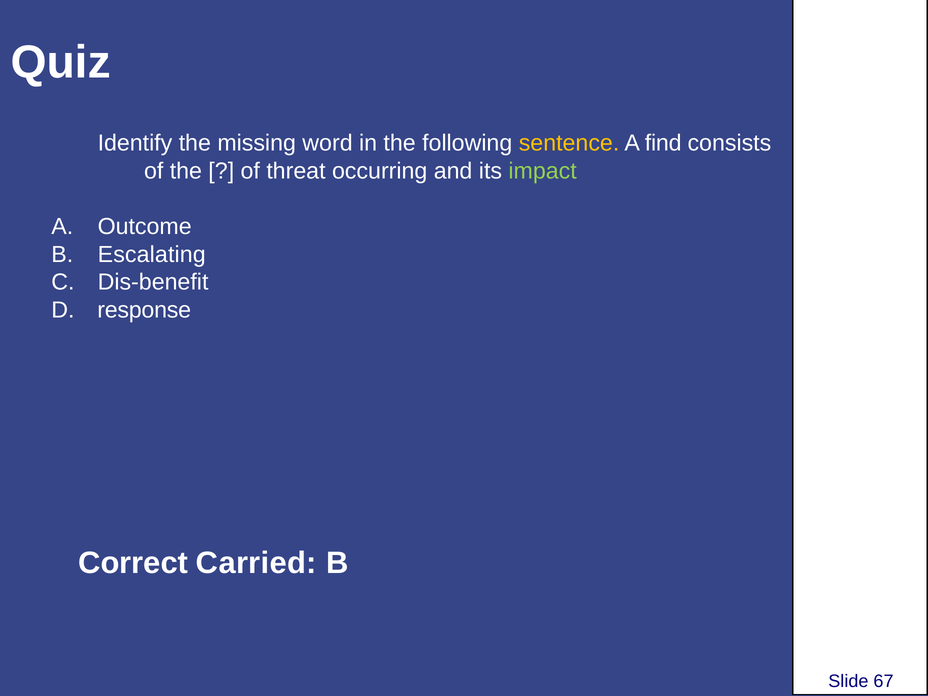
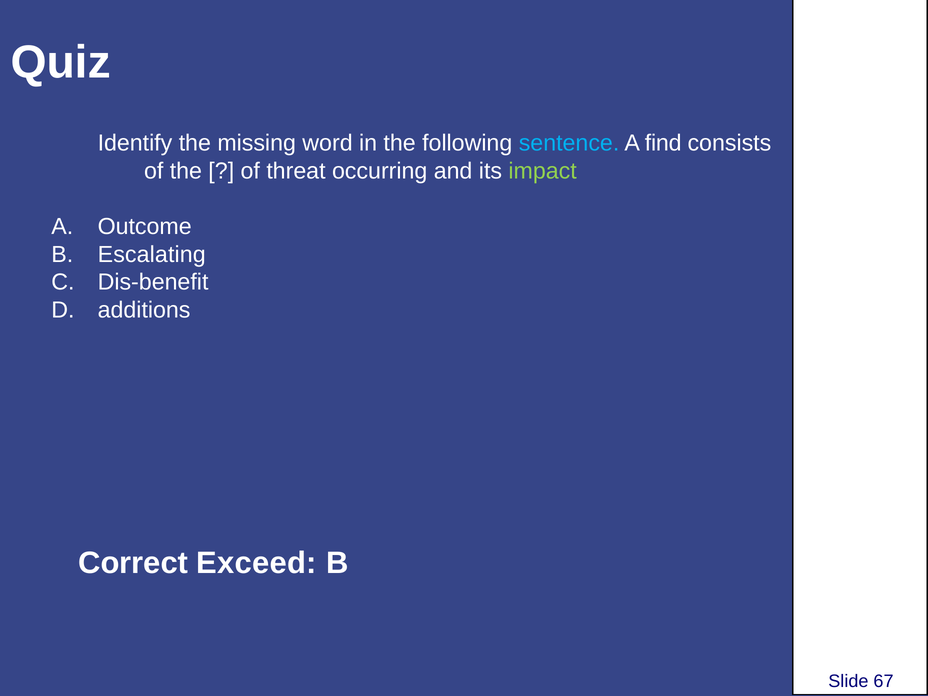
sentence colour: yellow -> light blue (569, 143)
response: response -> additions (144, 310)
Carried: Carried -> Exceed (256, 563)
